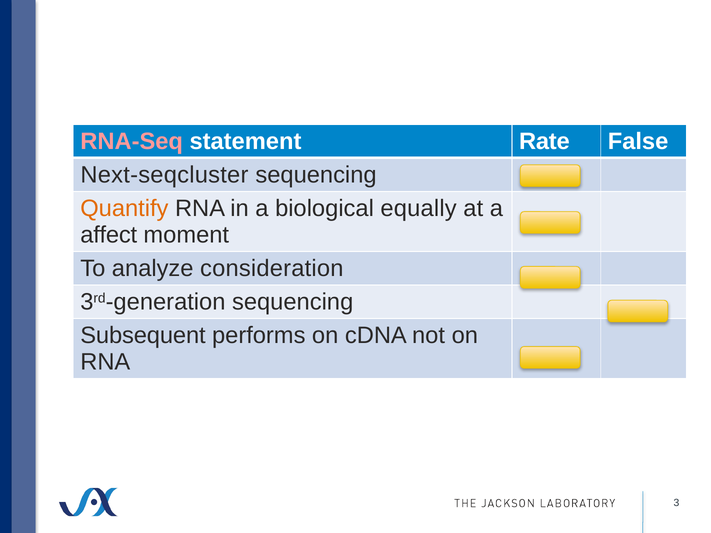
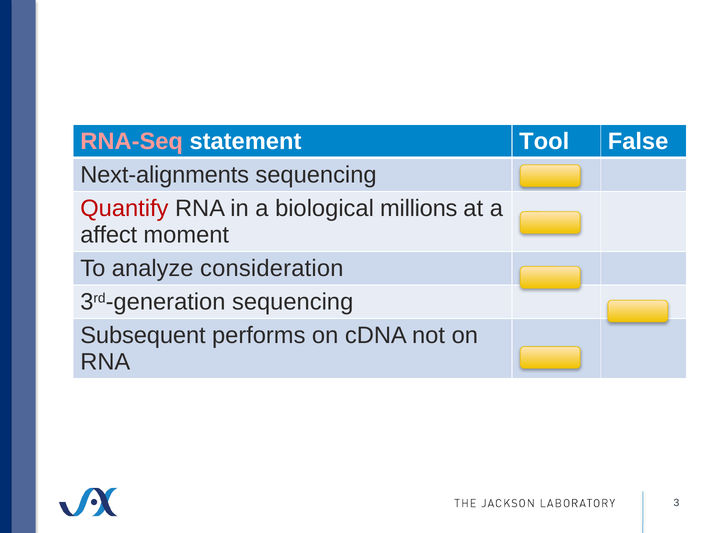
Rate: Rate -> Tool (544, 142)
Next-seqcluster: Next-seqcluster -> Next-alignments (165, 175)
Quantify colour: orange -> red (124, 209)
equally: equally -> millions (419, 209)
